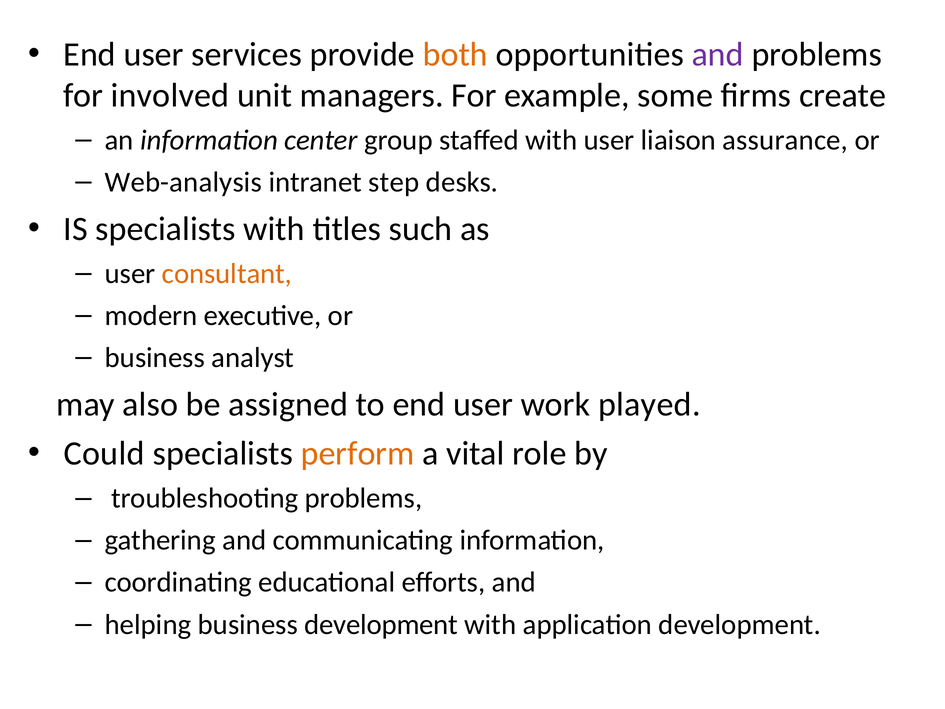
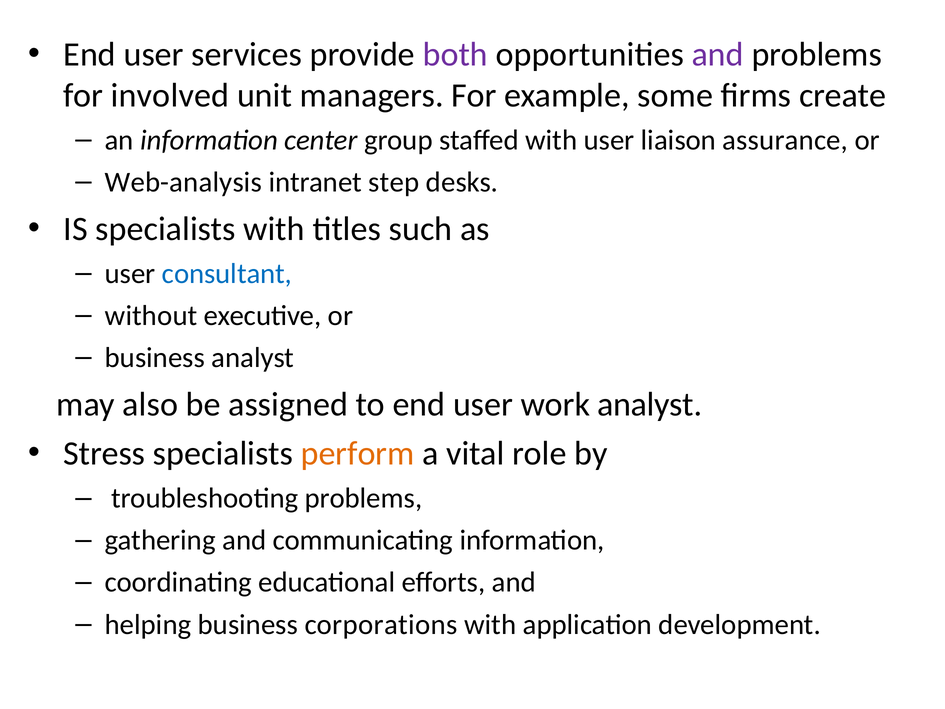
both colour: orange -> purple (455, 55)
consultant colour: orange -> blue (227, 274)
modern: modern -> without (151, 316)
work played: played -> analyst (650, 404)
Could: Could -> Stress (104, 453)
business development: development -> corporations (381, 624)
